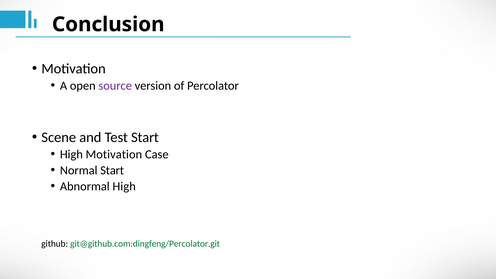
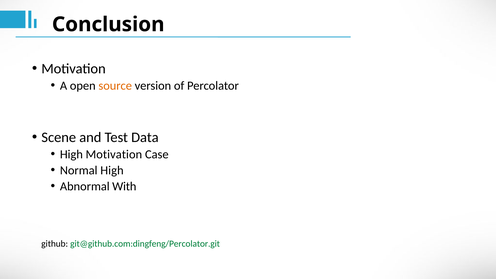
source colour: purple -> orange (115, 86)
Test Start: Start -> Data (145, 137)
Normal Start: Start -> High (112, 170)
Abnormal High: High -> With (124, 186)
